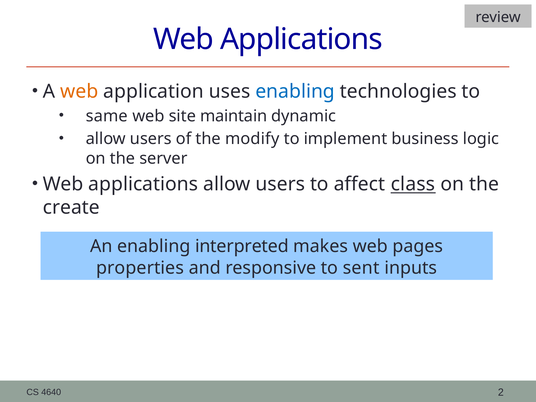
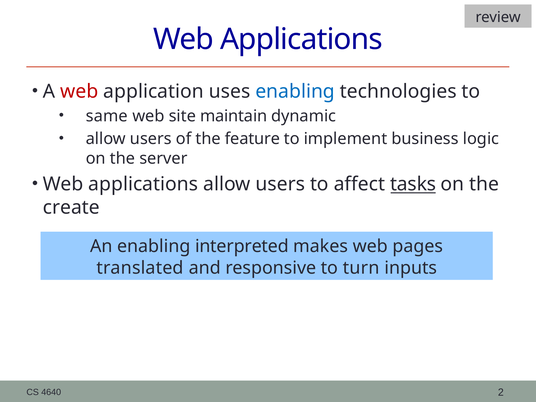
web colour: orange -> red (79, 91)
modify: modify -> feature (252, 139)
class: class -> tasks (413, 184)
properties: properties -> translated (140, 268)
sent: sent -> turn (361, 268)
